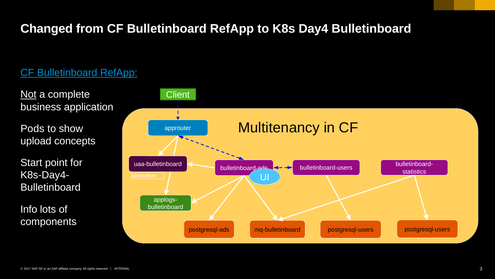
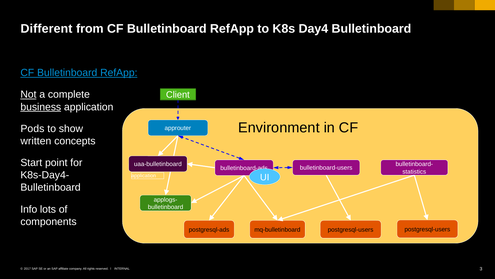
Changed: Changed -> Different (46, 29)
business underline: none -> present (41, 107)
Multitenancy: Multitenancy -> Environment (279, 127)
upload: upload -> written (36, 141)
